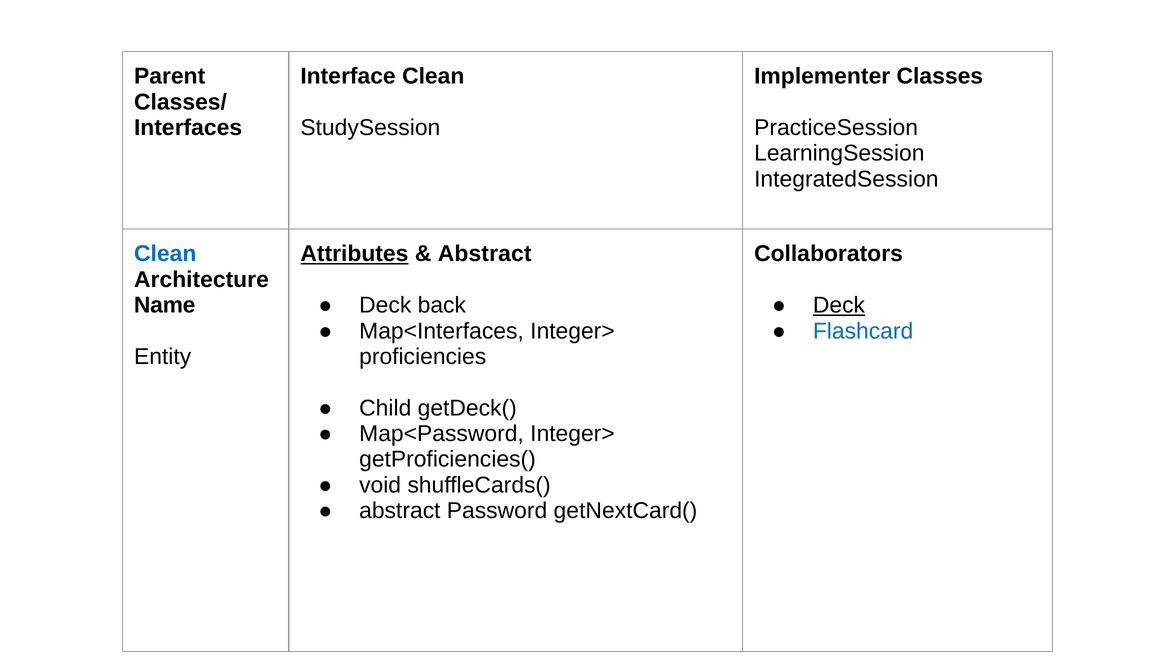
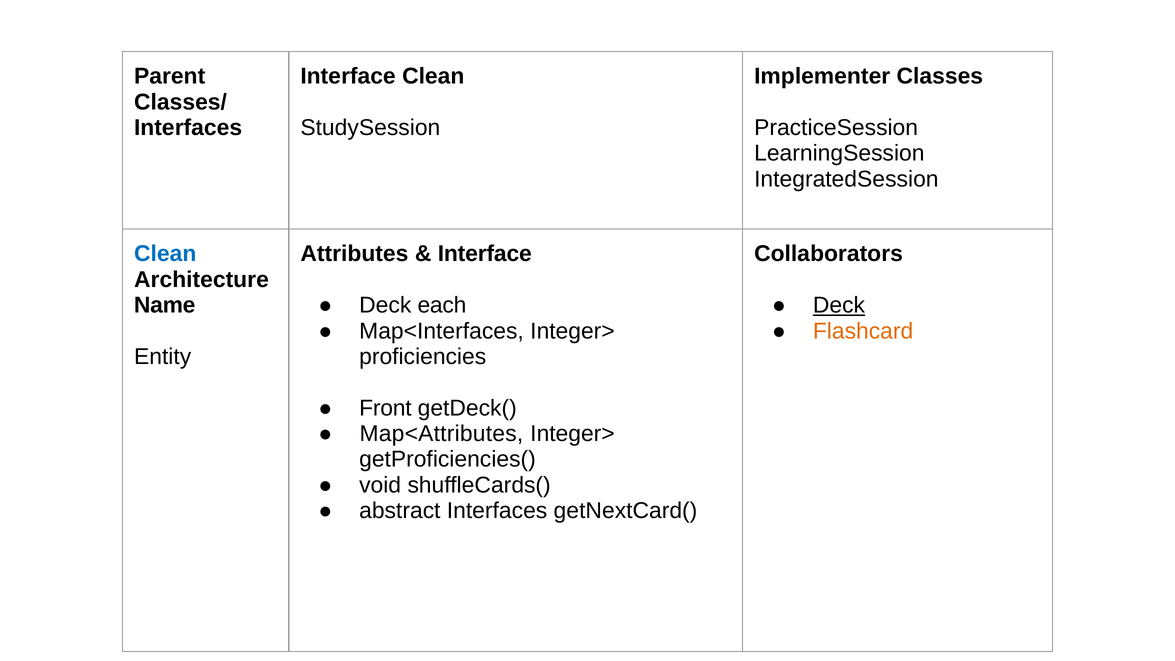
Attributes underline: present -> none (354, 254)
Abstract: Abstract -> Interface (485, 254)
back: back -> each (442, 305)
Flashcard colour: blue -> orange (863, 331)
Child: Child -> Front (385, 408)
Map<Password: Map<Password -> Map<Attributes (441, 434)
abstract Password: Password -> Interfaces (497, 511)
